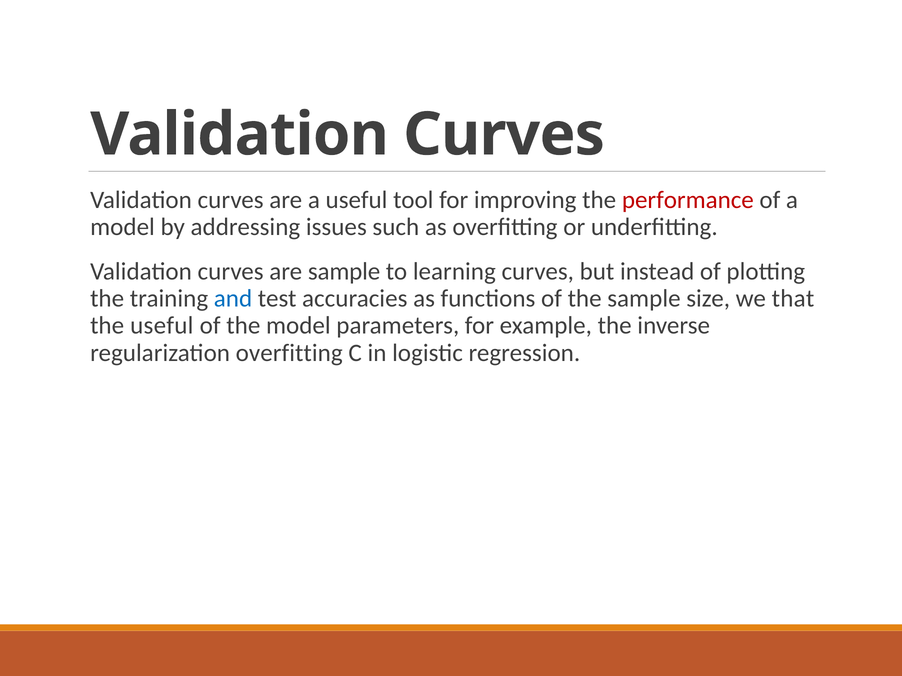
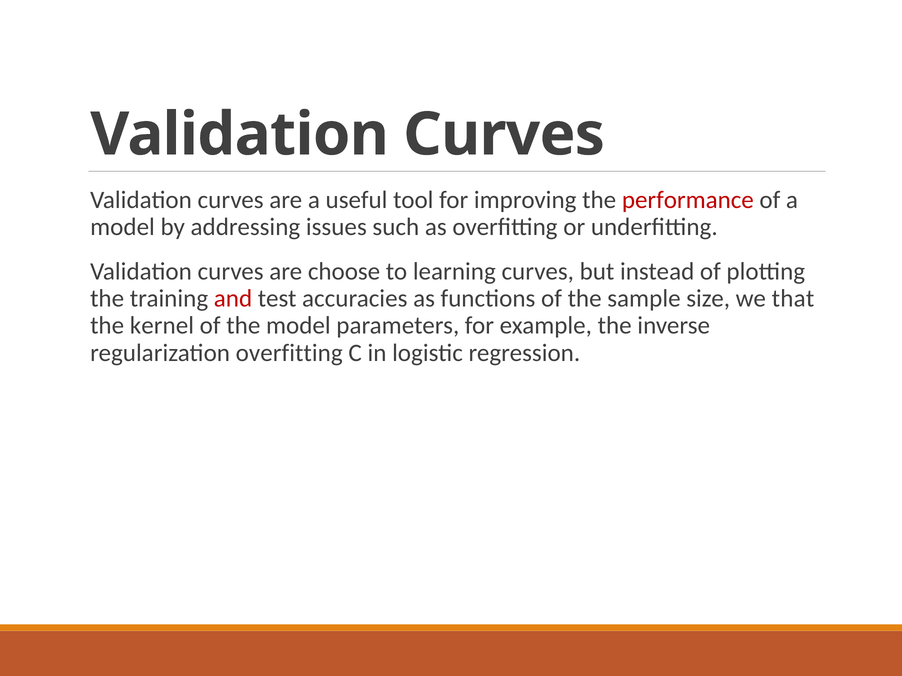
are sample: sample -> choose (344, 272)
and colour: blue -> red (233, 299)
the useful: useful -> kernel (162, 326)
